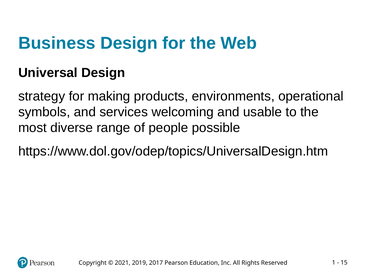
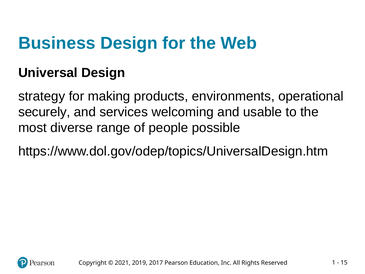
symbols: symbols -> securely (44, 112)
